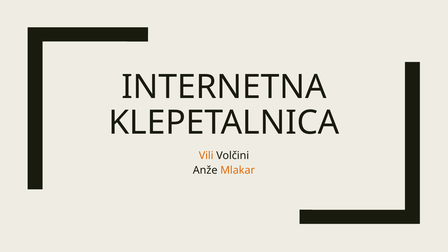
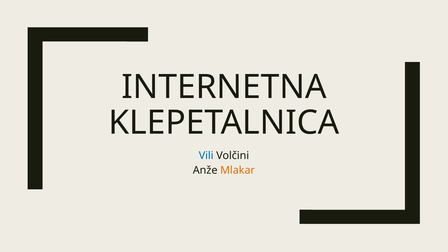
Vili colour: orange -> blue (206, 156)
